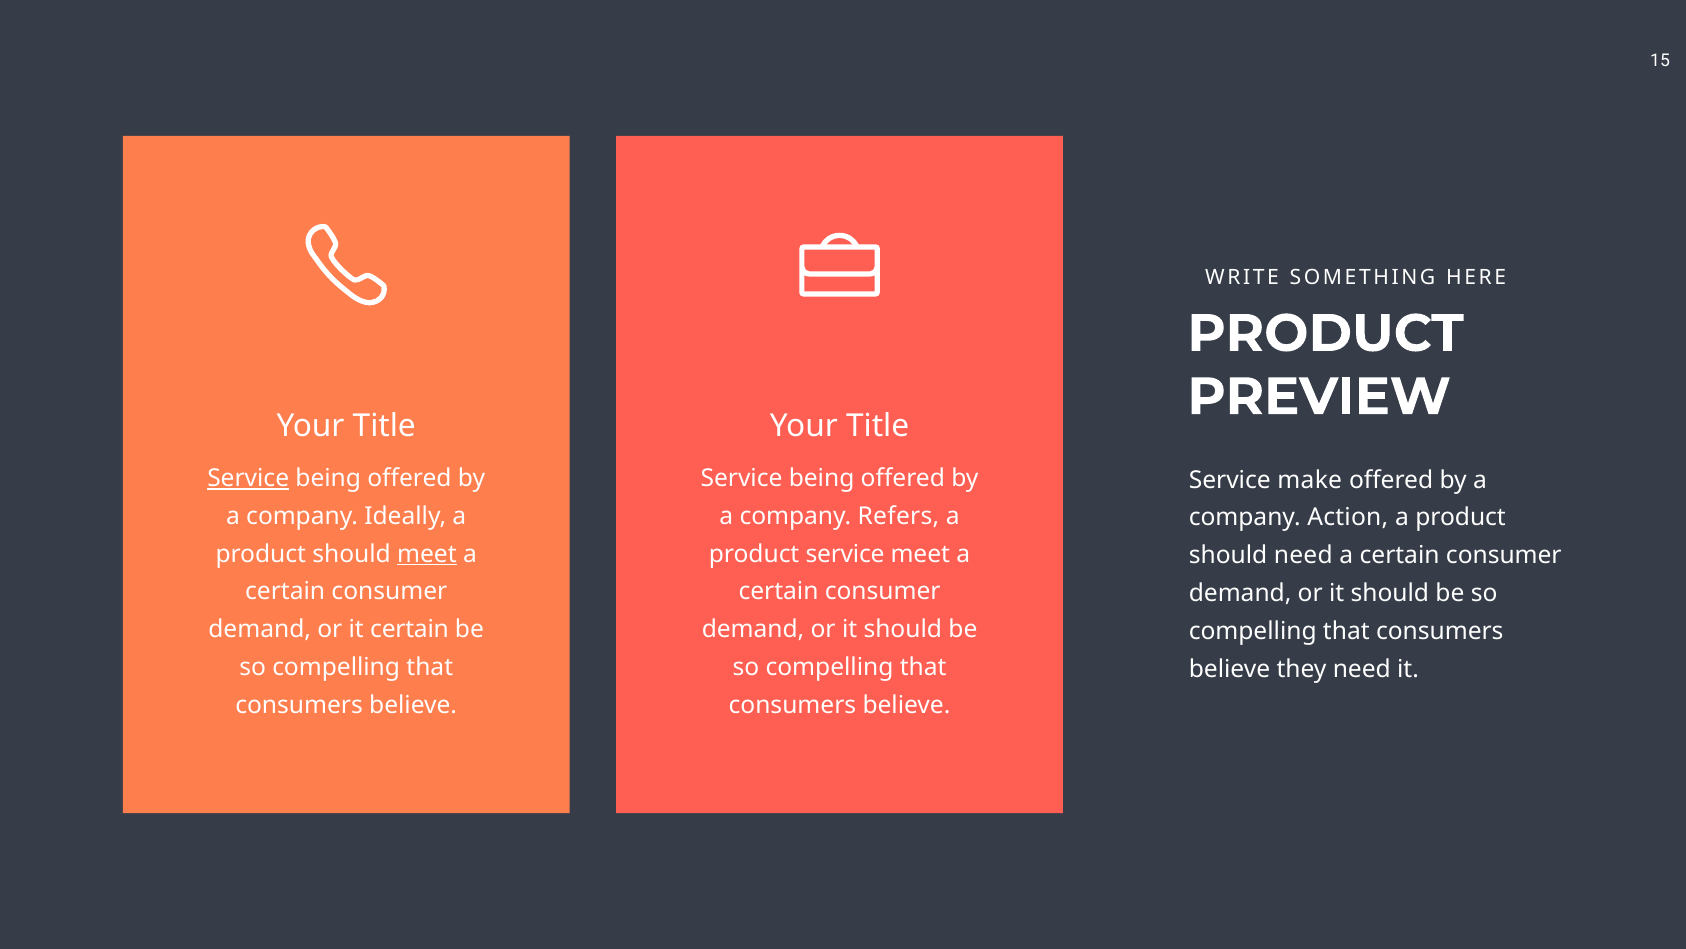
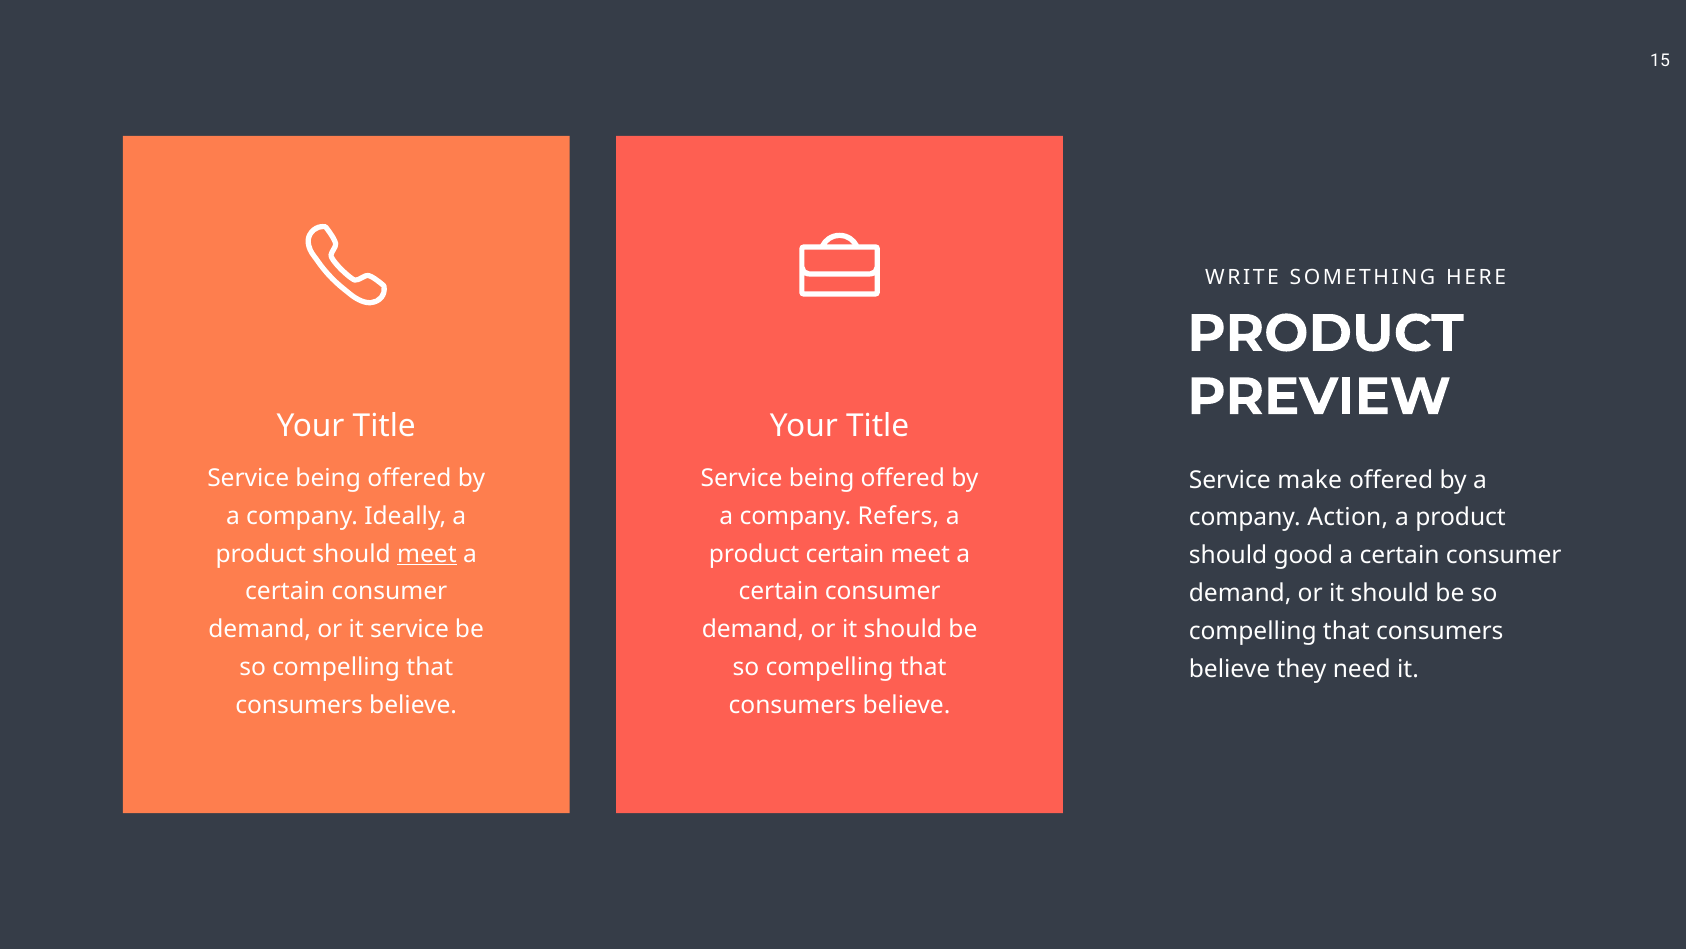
Service underline: present -> none (248, 478)
product service: service -> certain (845, 554)
should need: need -> good (1303, 555)
it certain: certain -> service (410, 629)
